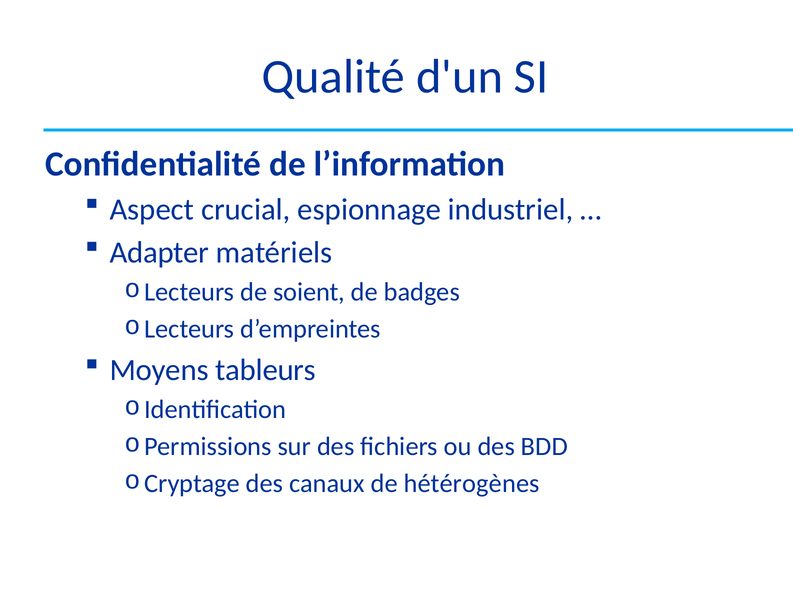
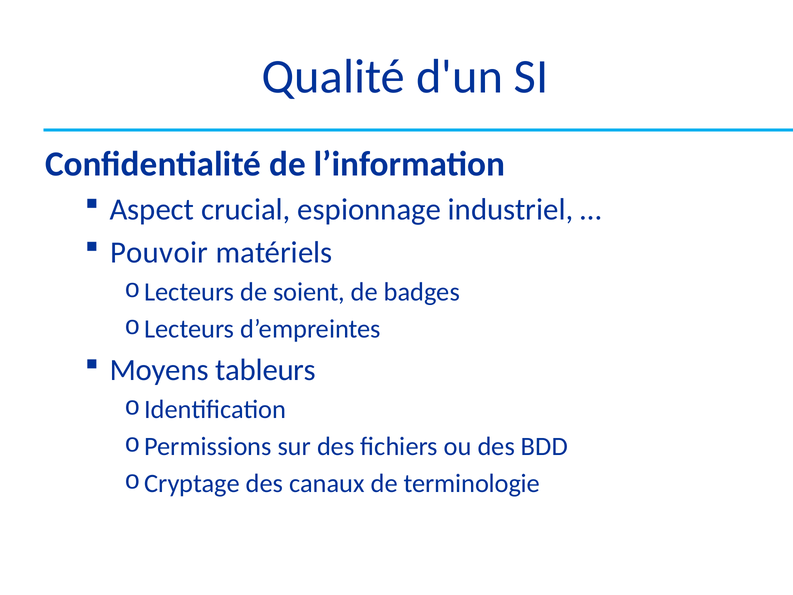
Adapter: Adapter -> Pouvoir (159, 253)
hétérogènes: hétérogènes -> terminologie (472, 483)
